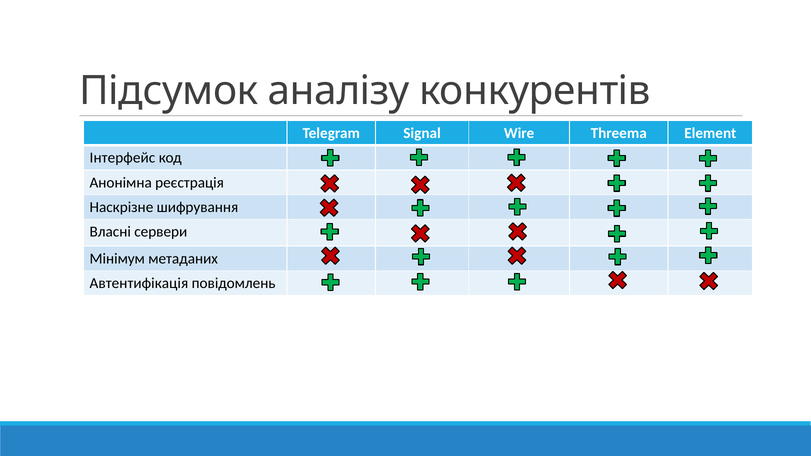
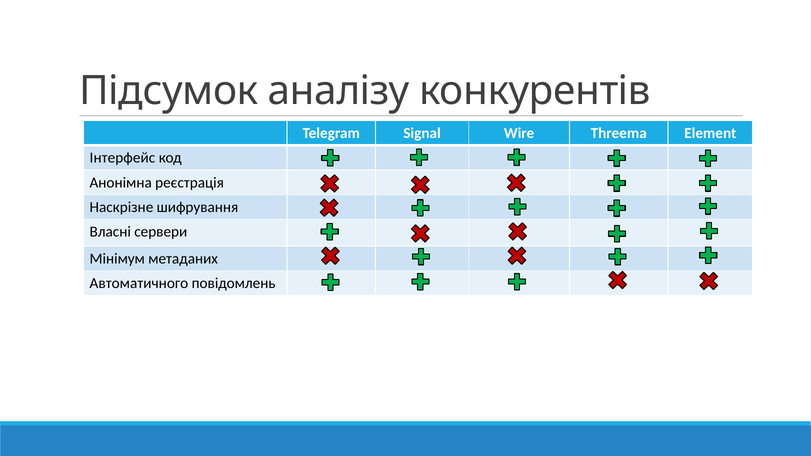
Автентифікація: Автентифікація -> Автоматичного (139, 283)
